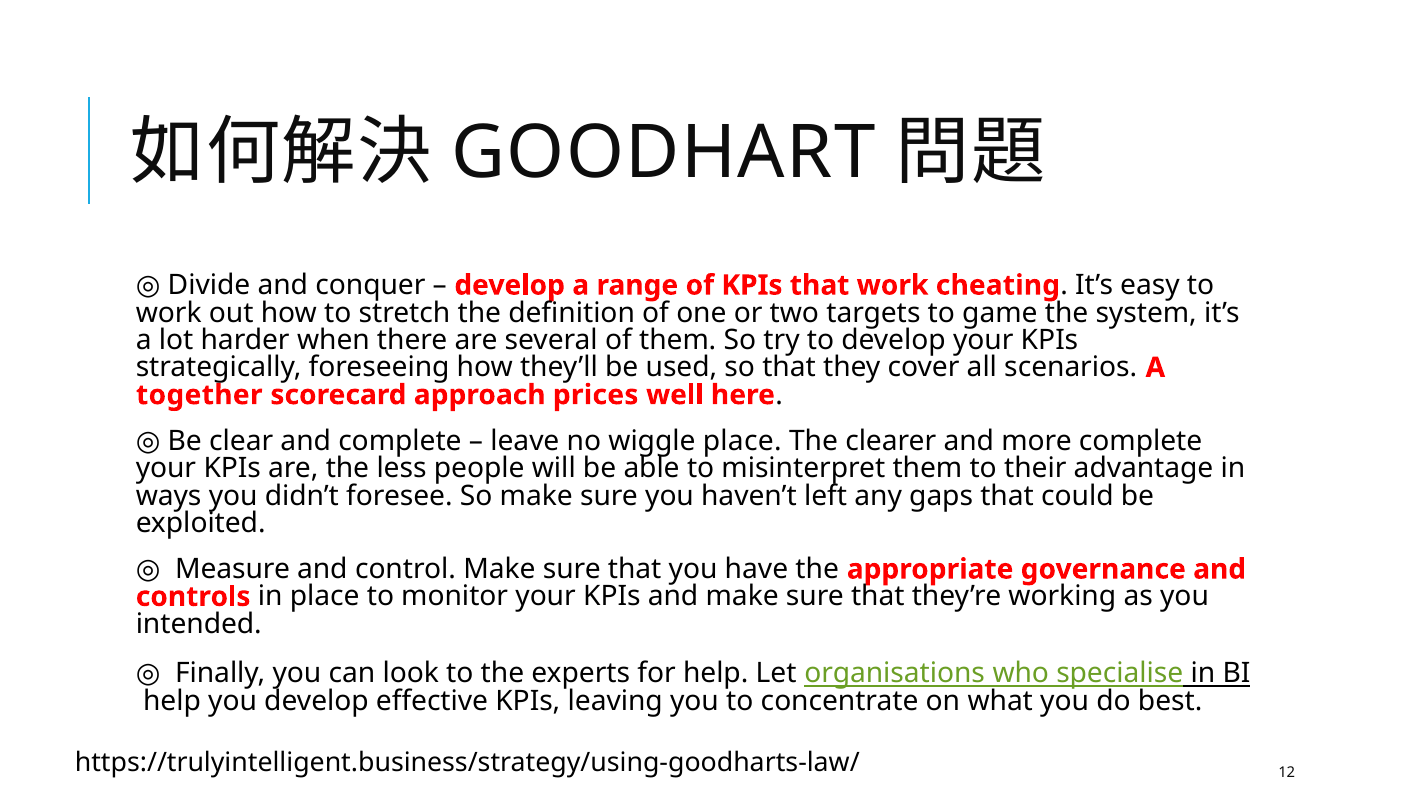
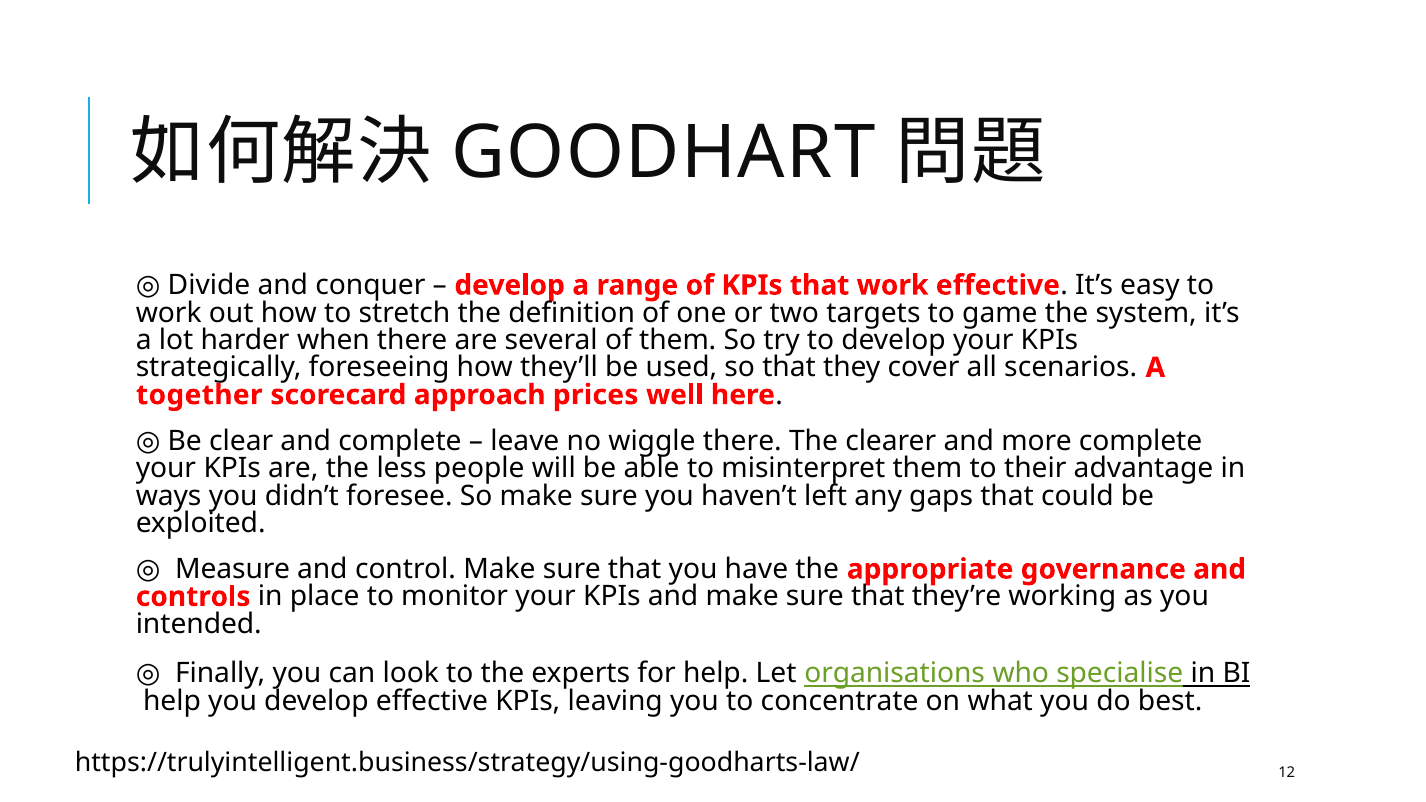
work cheating: cheating -> effective (998, 285)
wiggle place: place -> there (742, 441)
